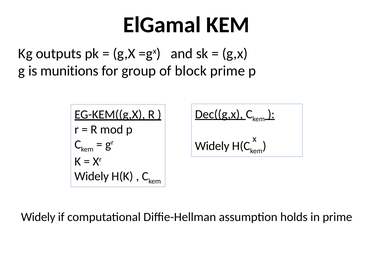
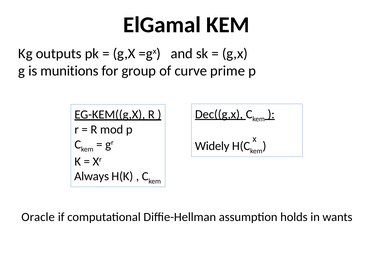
block: block -> curve (191, 71)
Widely: Widely -> Always (92, 176)
Widely: Widely -> Oracle (38, 217)
in prime: prime -> wants (337, 217)
